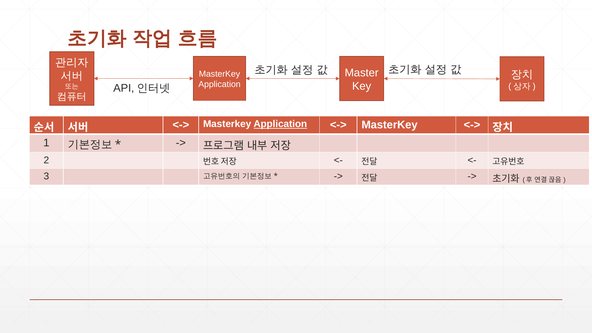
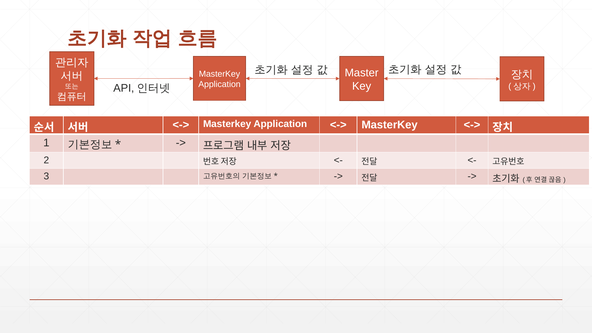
Application underline: present -> none (280, 124)
